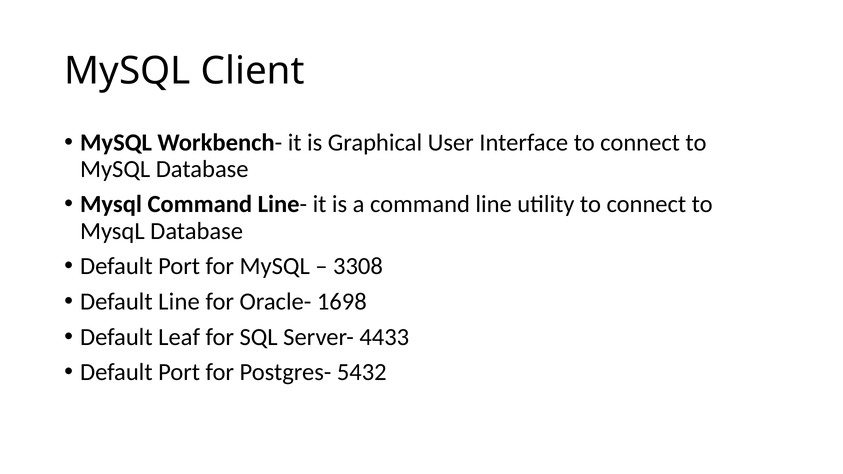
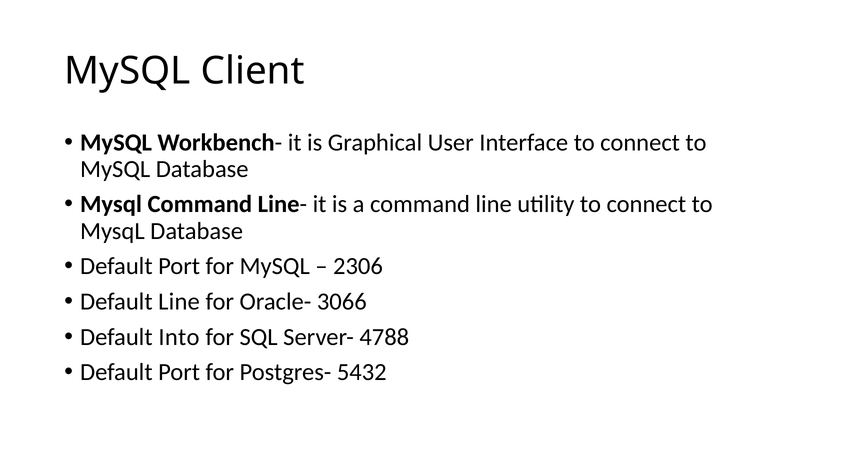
3308: 3308 -> 2306 (358, 266)
1698: 1698 -> 3066 (342, 302)
Leaf: Leaf -> Into (179, 337)
4433: 4433 -> 4788 (384, 337)
